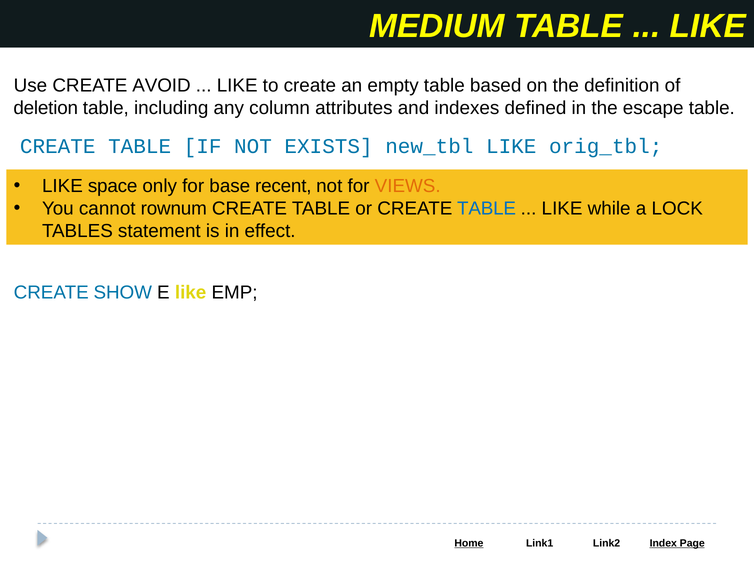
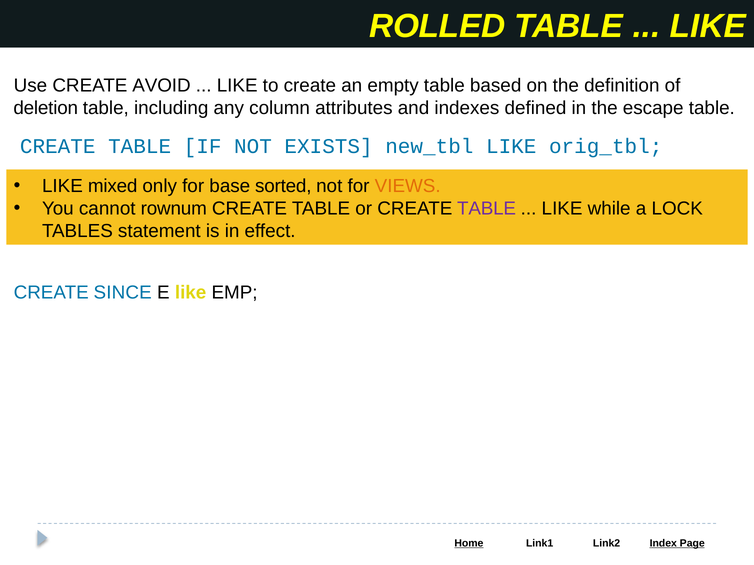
MEDIUM: MEDIUM -> ROLLED (437, 26)
space: space -> mixed (113, 186)
recent: recent -> sorted (283, 186)
TABLE colour: blue -> purple (487, 209)
SHOW: SHOW -> SINCE (123, 293)
